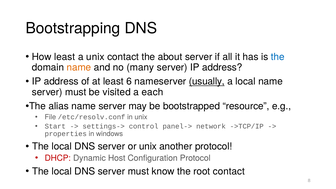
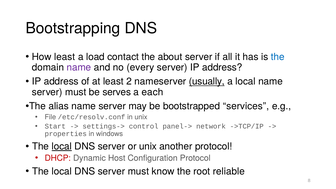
a unix: unix -> load (95, 57)
name colour: orange -> purple (79, 67)
many: many -> every (140, 67)
6: 6 -> 2 (129, 81)
visited: visited -> serves (117, 92)
resource: resource -> services (246, 106)
local underline: none -> present (62, 146)
root contact: contact -> reliable (229, 171)
